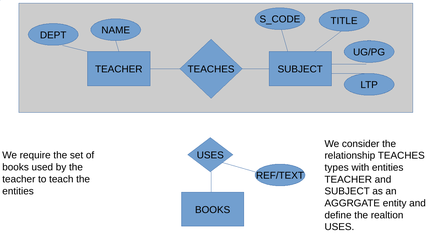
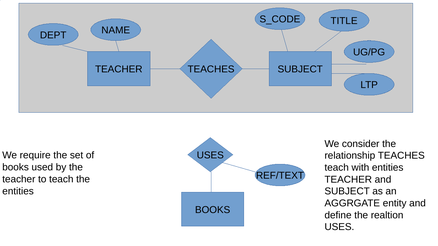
types: types -> teach (337, 168)
